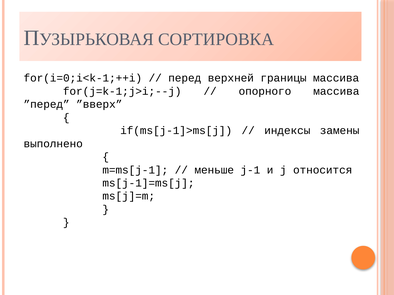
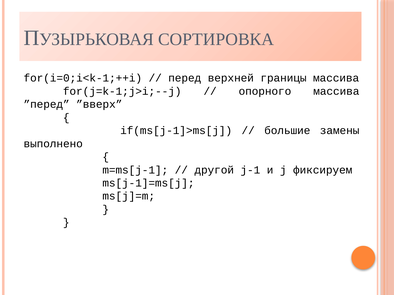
индексы: индексы -> большие (287, 131)
меньше: меньше -> другой (214, 170)
относится: относится -> фиксируем (323, 170)
